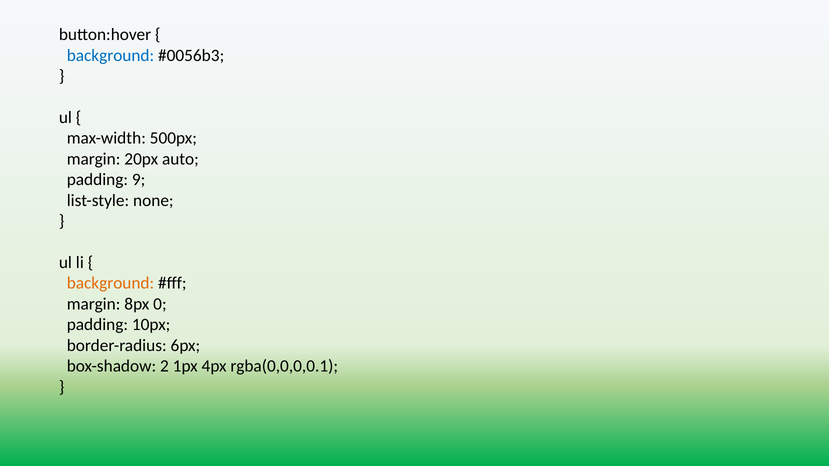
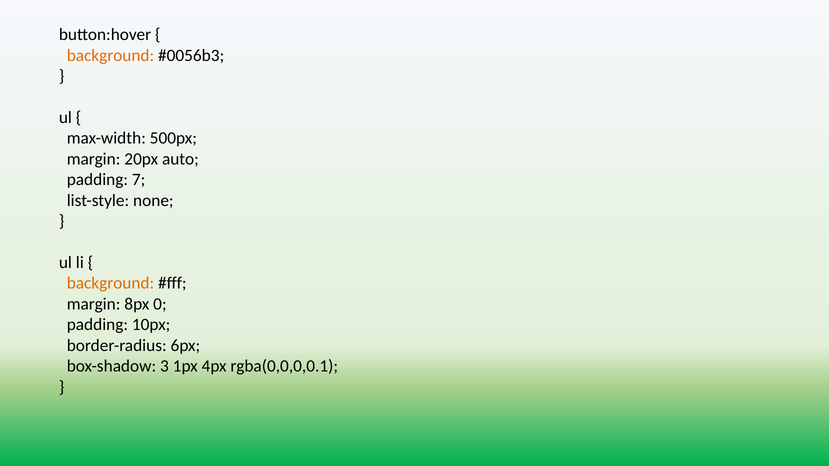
background colour: blue -> orange (110, 55)
9: 9 -> 7 (139, 180)
2: 2 -> 3 (164, 366)
